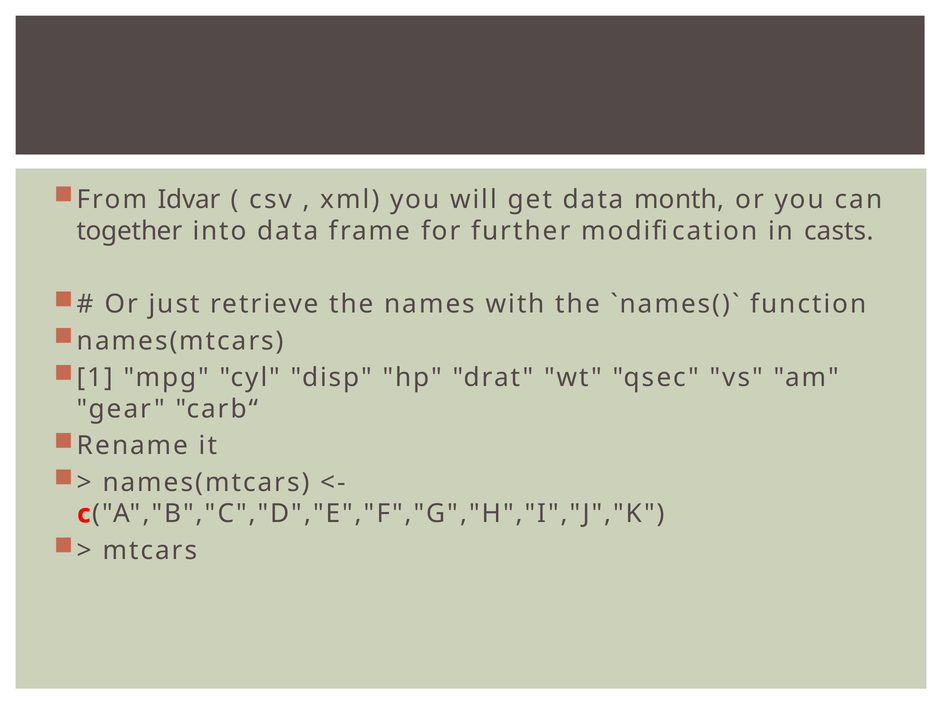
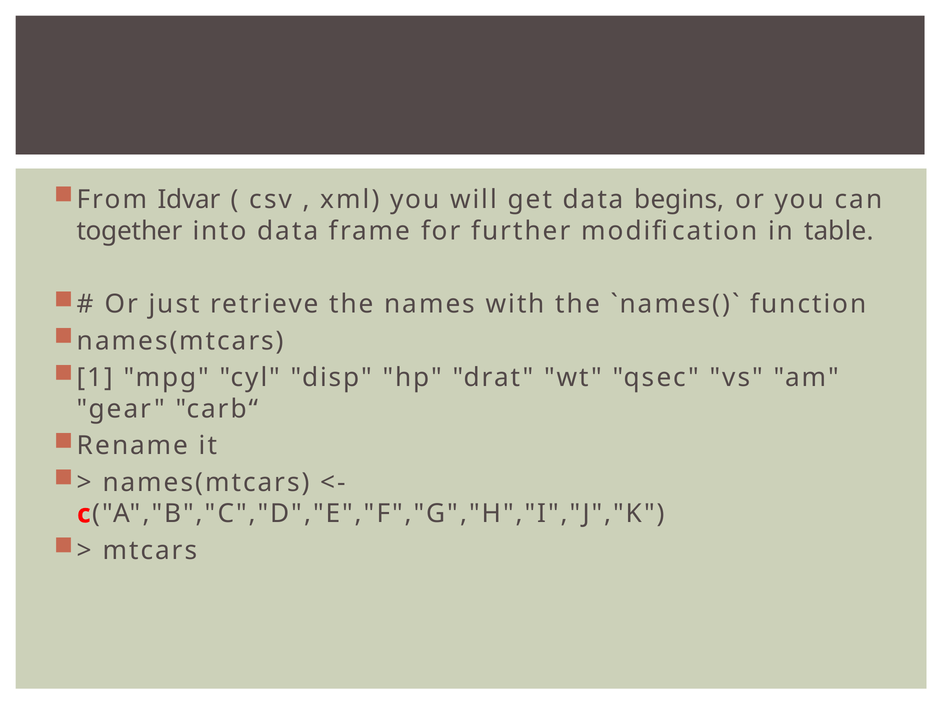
month: month -> begins (679, 200)
casts: casts -> table (839, 231)
